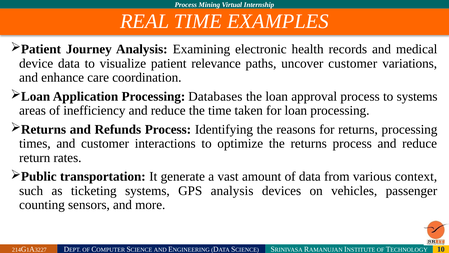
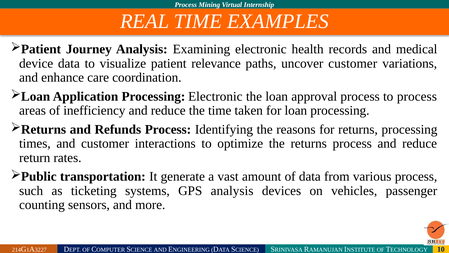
Processing Databases: Databases -> Electronic (215, 96)
to systems: systems -> process (417, 96)
various context: context -> process (416, 176)
